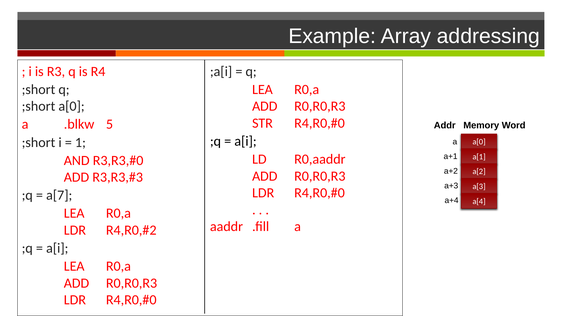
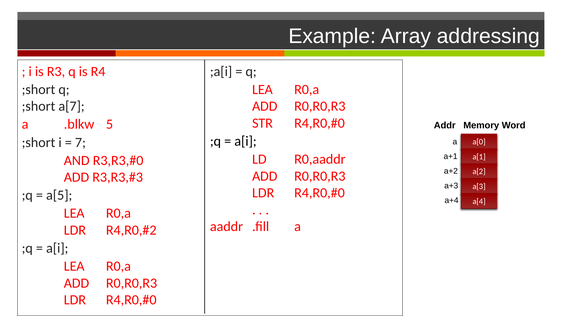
;short a[0: a[0 -> a[7 (72, 106)
1: 1 -> 7 (80, 142)
a[7: a[7 -> a[5 (59, 195)
